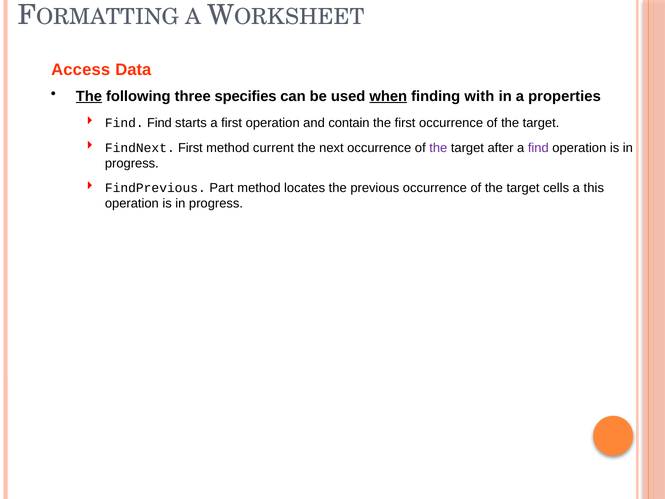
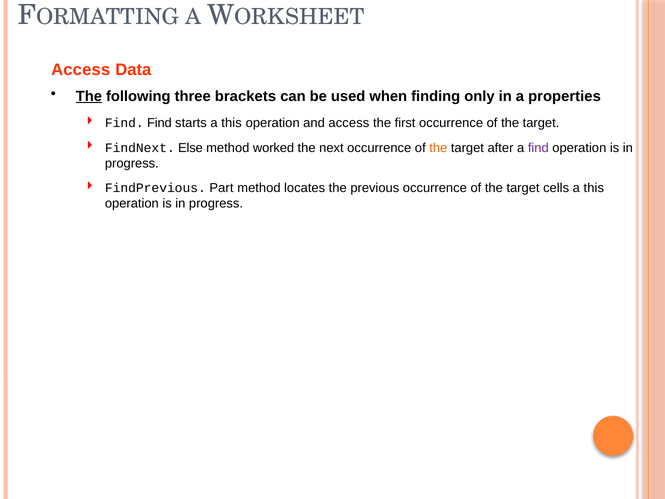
specifies: specifies -> brackets (245, 96)
when underline: present -> none (388, 96)
with: with -> only (479, 96)
starts a first: first -> this (232, 123)
and contain: contain -> access (349, 123)
FindNext First: First -> Else (190, 148)
current: current -> worked (274, 148)
the colour: purple -> orange (438, 148)
